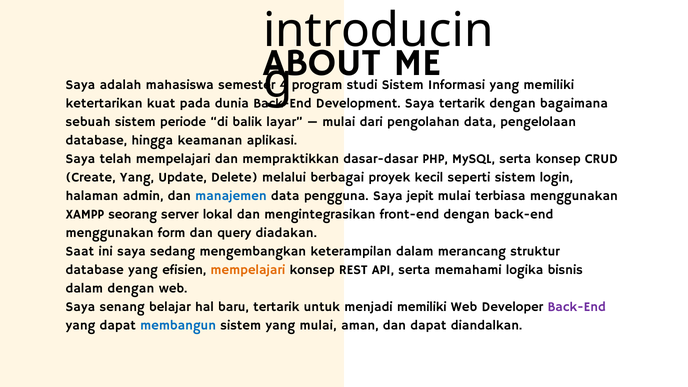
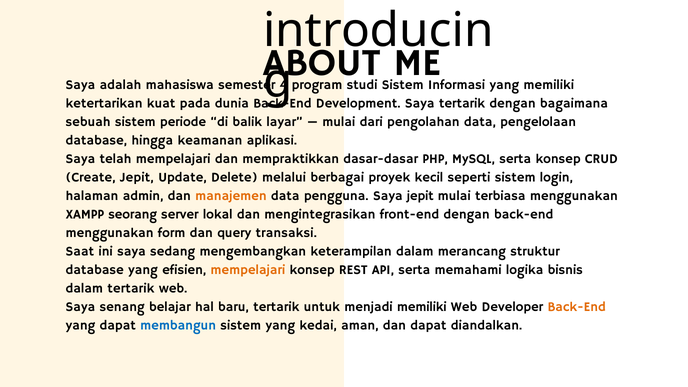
Create Yang: Yang -> Jepit (137, 177)
manajemen colour: blue -> orange (231, 196)
diadakan: diadakan -> transaksi (286, 233)
dalam dengan: dengan -> tertarik (131, 288)
Back-End colour: purple -> orange (577, 307)
yang mulai: mulai -> kedai (318, 325)
